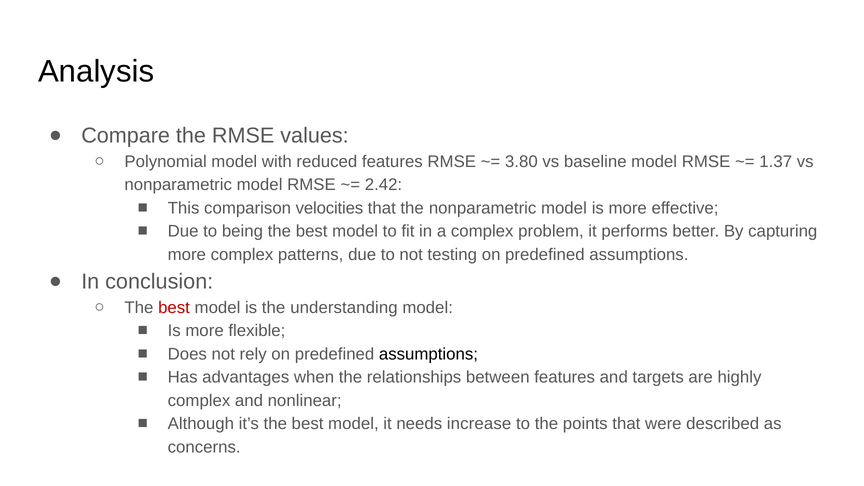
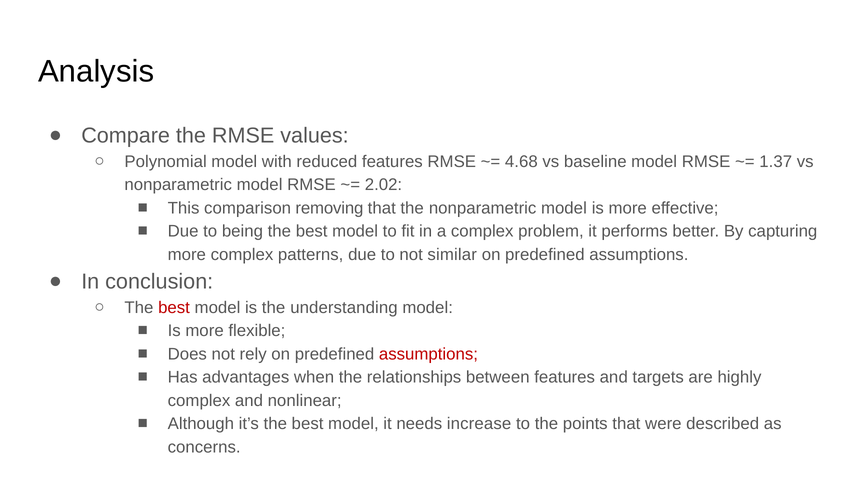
3.80: 3.80 -> 4.68 (521, 162)
2.42: 2.42 -> 2.02 (383, 185)
velocities: velocities -> removing (329, 208)
testing: testing -> similar (452, 255)
assumptions colour: black -> red (428, 354)
